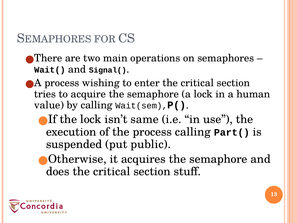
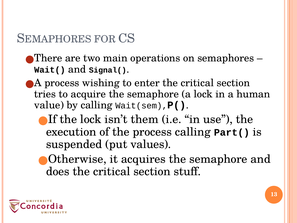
same: same -> them (145, 119)
public: public -> values (151, 144)
